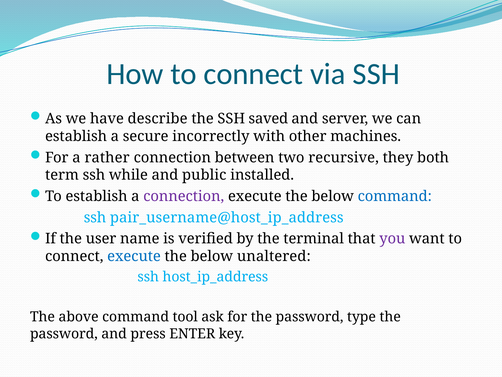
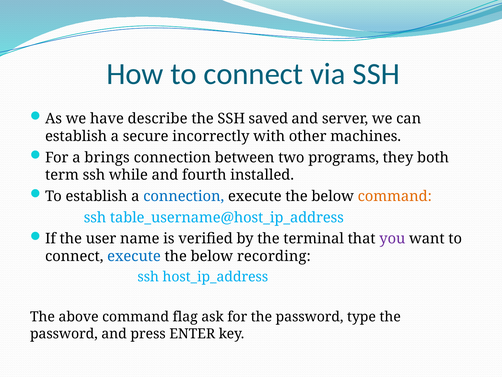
rather: rather -> brings (107, 157)
recursive: recursive -> programs (344, 157)
public: public -> fourth (204, 175)
connection colour: purple -> blue (184, 196)
command colour: blue -> orange (395, 196)
pair_username@host_ip_address: pair_username@host_ip_address -> table_username@host_ip_address (227, 217)
unaltered: unaltered -> recording (274, 256)
tool: tool -> flag (185, 317)
